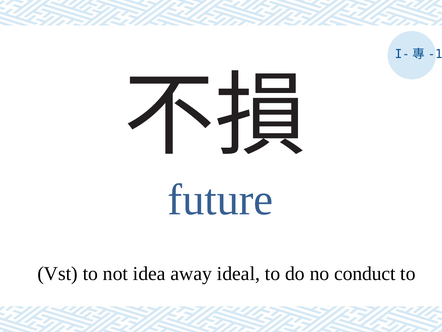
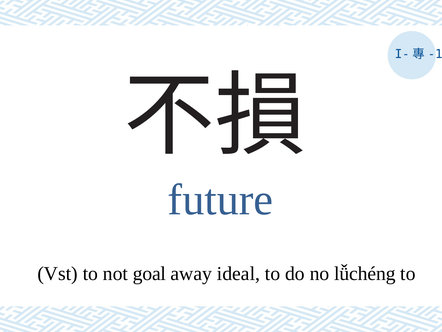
idea: idea -> goal (149, 273)
conduct: conduct -> lǚchéng (365, 273)
